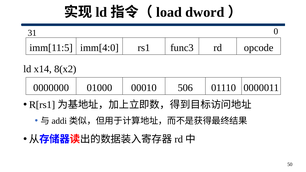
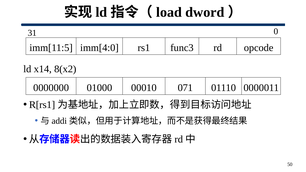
506: 506 -> 071 (185, 88)
